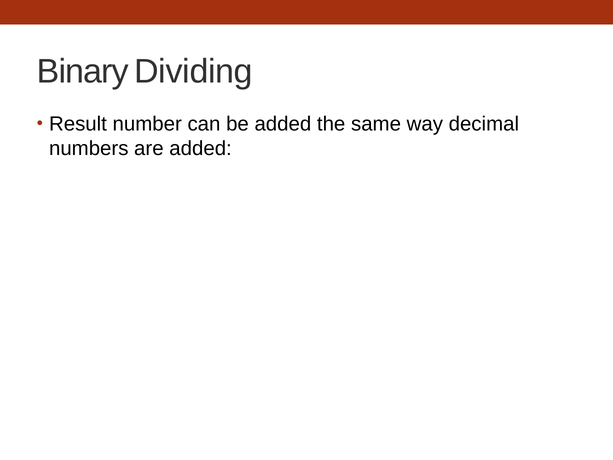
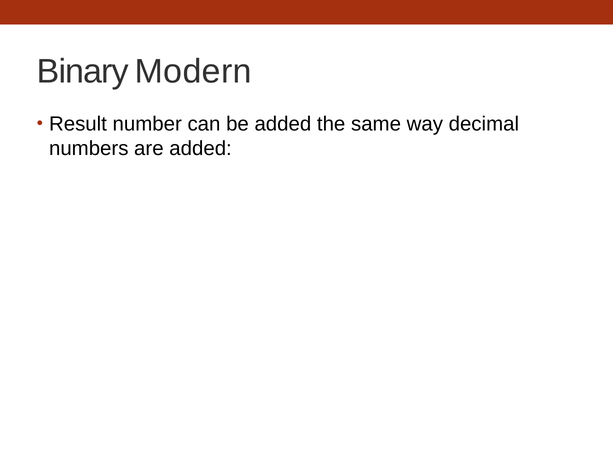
Dividing: Dividing -> Modern (193, 71)
